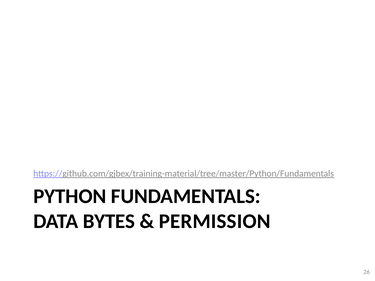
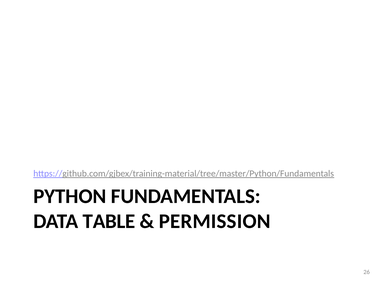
BYTES: BYTES -> TABLE (109, 222)
